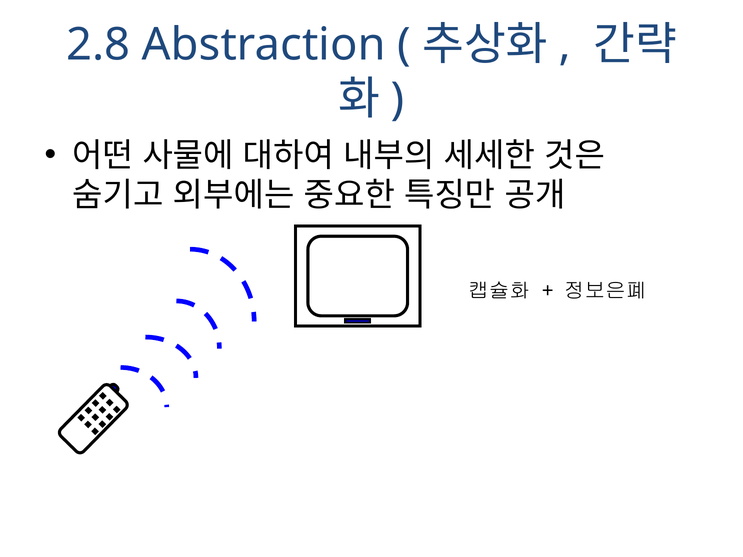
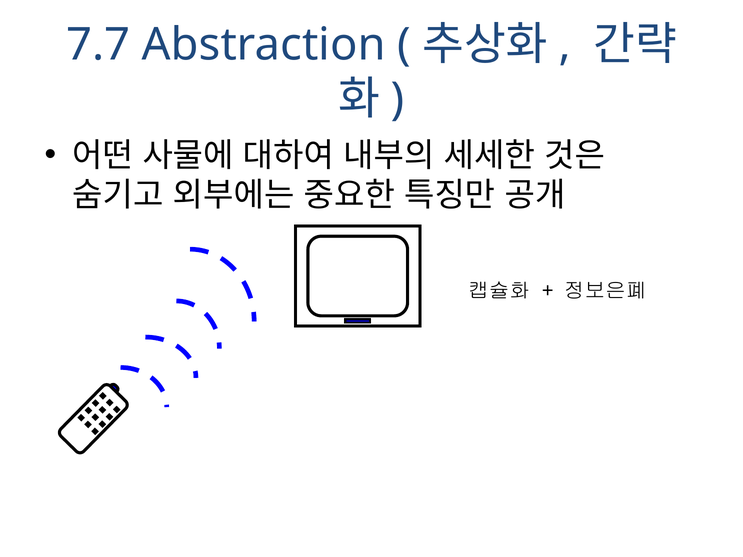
2.8: 2.8 -> 7.7 (98, 45)
